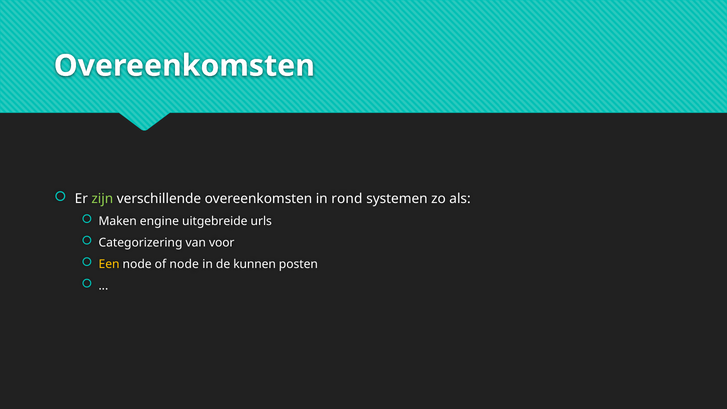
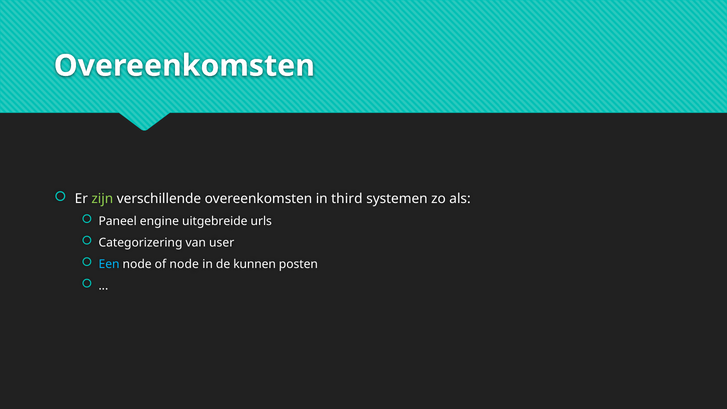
rond: rond -> third (347, 199)
Maken: Maken -> Paneel (118, 221)
voor: voor -> user (222, 243)
Een colour: yellow -> light blue (109, 264)
